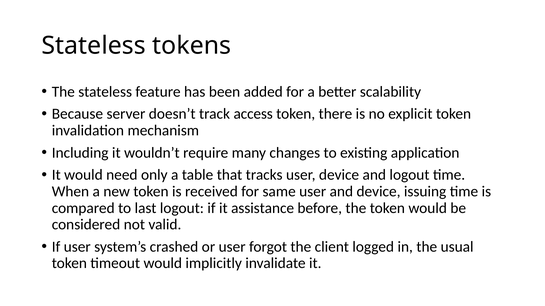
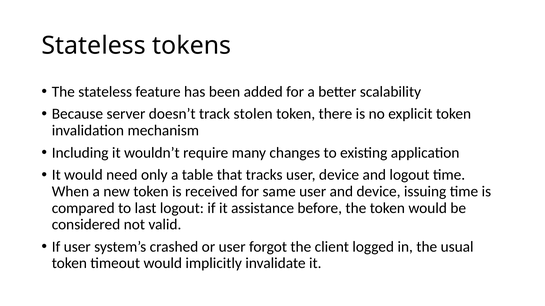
access: access -> stolen (253, 114)
